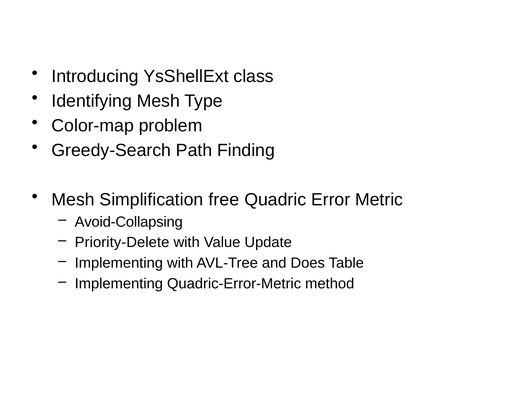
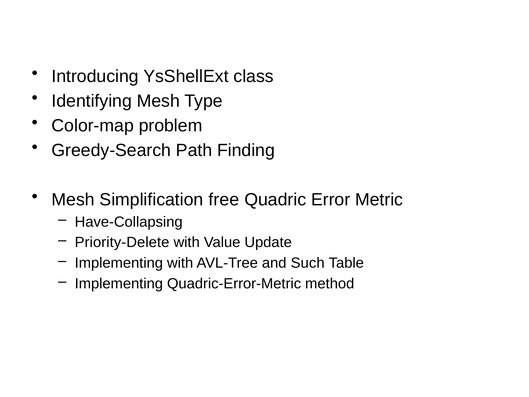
Avoid-Collapsing: Avoid-Collapsing -> Have-Collapsing (129, 222)
Does: Does -> Such (308, 263)
